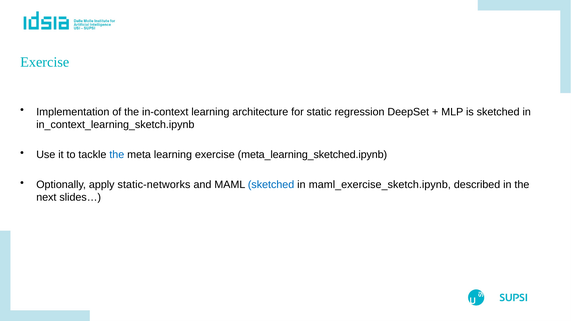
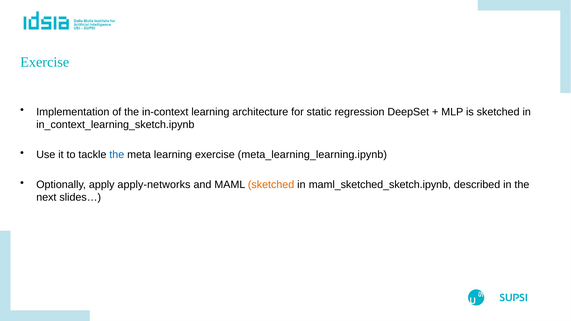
meta_learning_sketched.ipynb: meta_learning_sketched.ipynb -> meta_learning_learning.ipynb (312, 155)
static-networks: static-networks -> apply-networks (154, 185)
sketched colour: blue -> orange (271, 185)
maml_exercise_sketch.ipynb: maml_exercise_sketch.ipynb -> maml_sketched_sketch.ipynb (380, 185)
